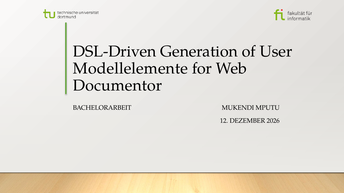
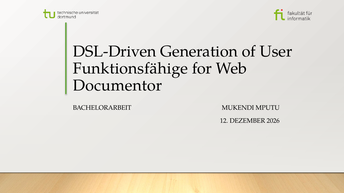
Modellelemente: Modellelemente -> Funktionsfähige (130, 69)
